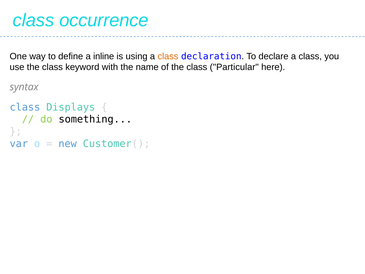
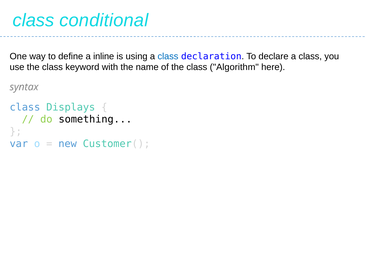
occurrence: occurrence -> conditional (104, 20)
class colour: orange -> blue (168, 56)
Particular: Particular -> Algorithm (234, 67)
